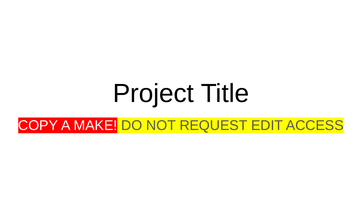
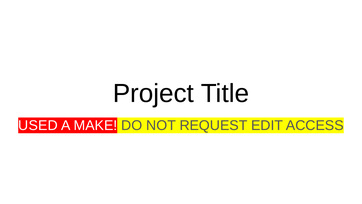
COPY: COPY -> USED (38, 125)
